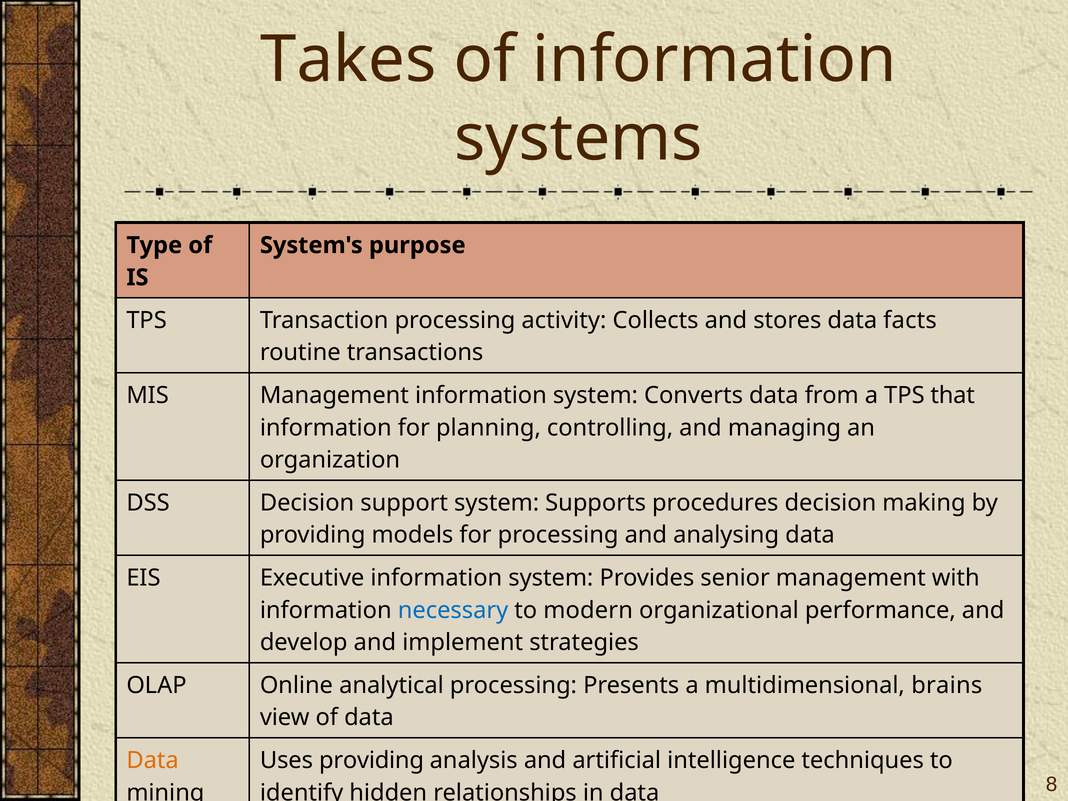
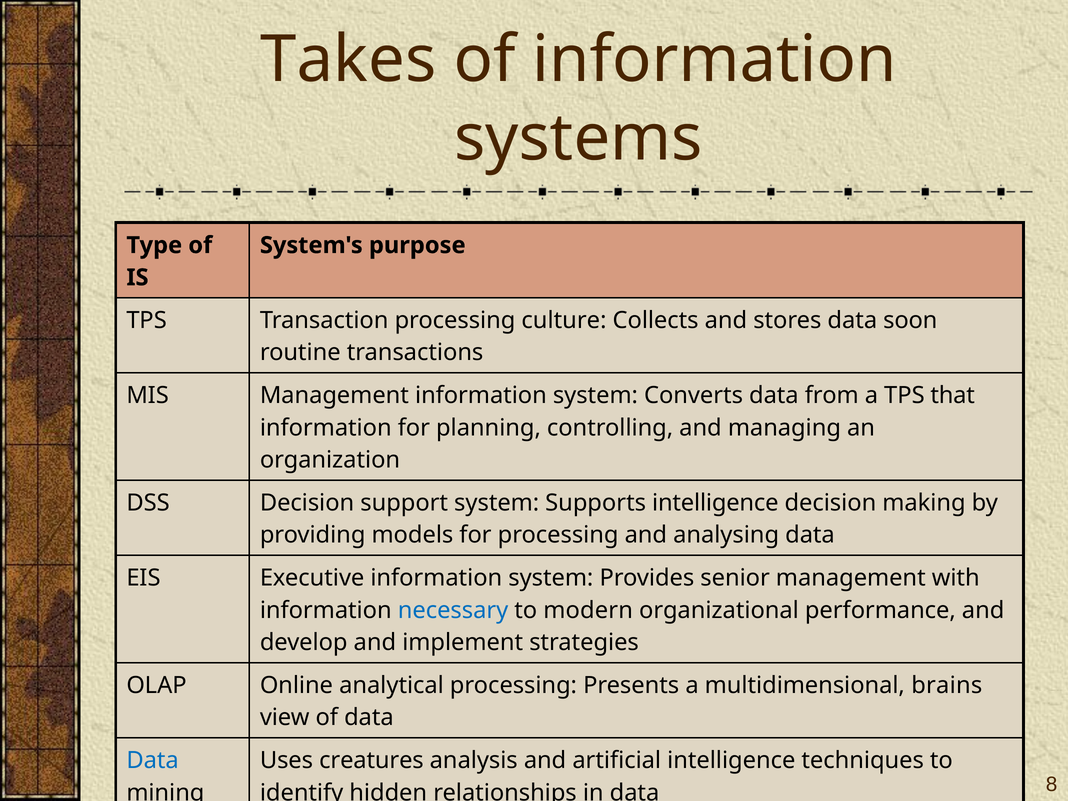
activity: activity -> culture (564, 320)
facts: facts -> soon (910, 320)
Supports procedures: procedures -> intelligence (715, 503)
Data colour: orange -> blue (153, 761)
Uses providing: providing -> creatures (371, 761)
